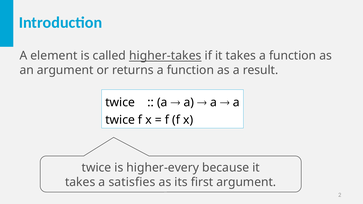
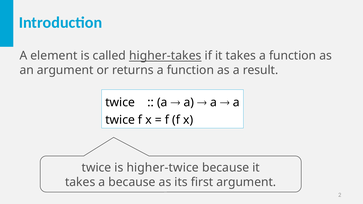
higher-every: higher-every -> higher-twice (163, 168)
a satisfies: satisfies -> because (132, 182)
